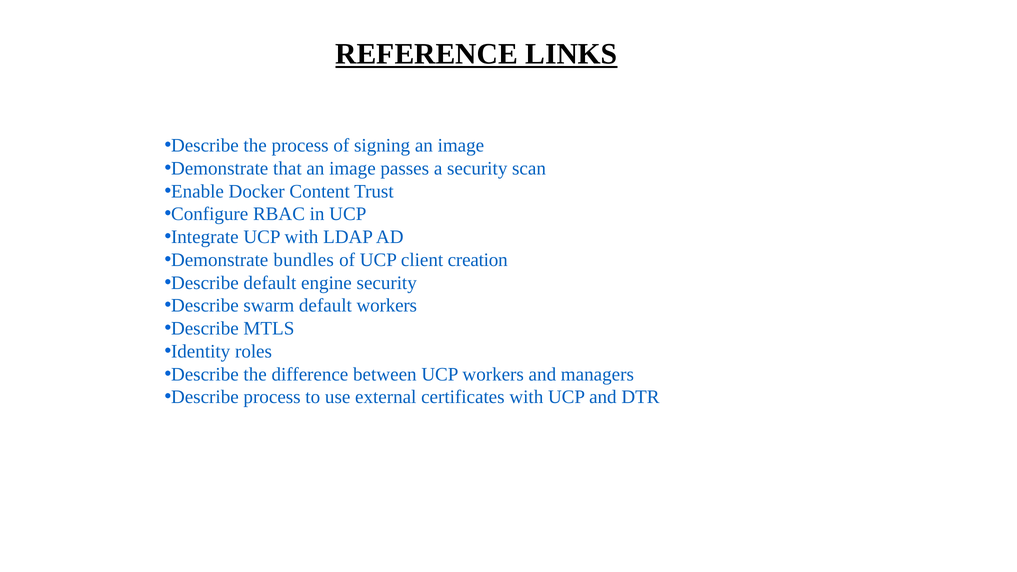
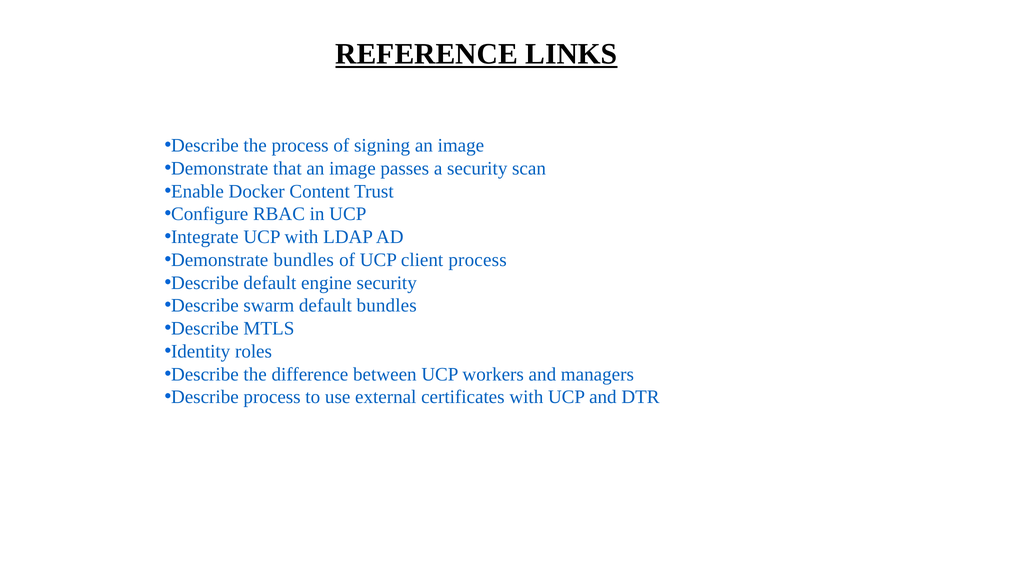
client creation: creation -> process (478, 260)
default workers: workers -> bundles (387, 306)
